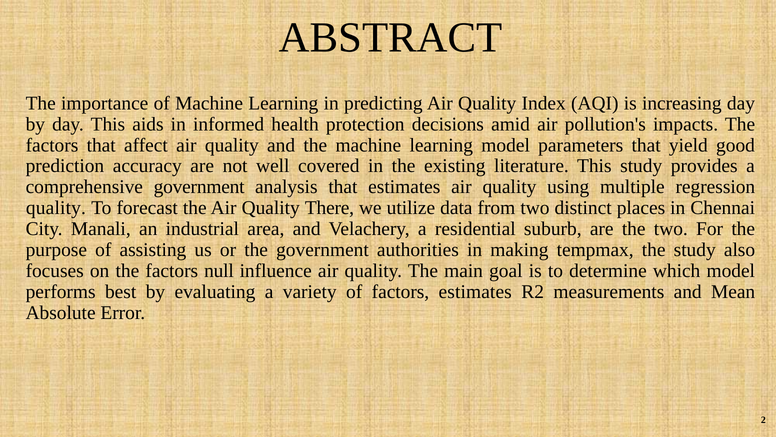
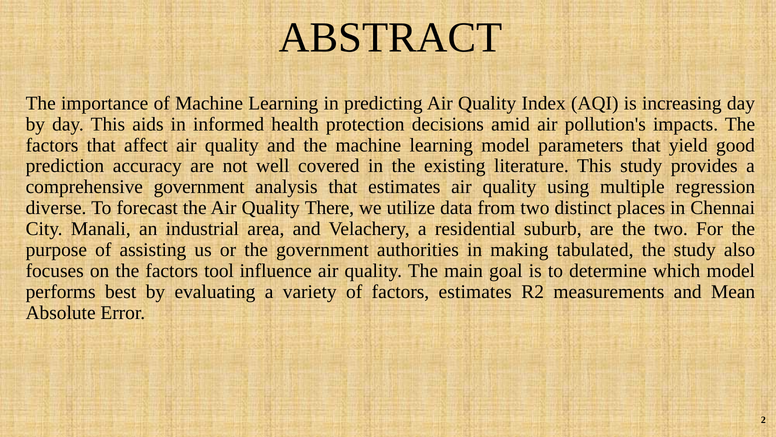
quality: quality -> diverse (56, 208)
tempmax: tempmax -> tabulated (595, 250)
null: null -> tool (219, 271)
